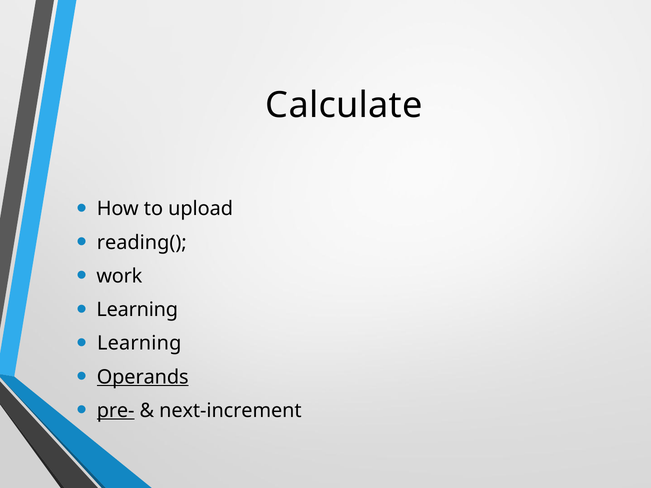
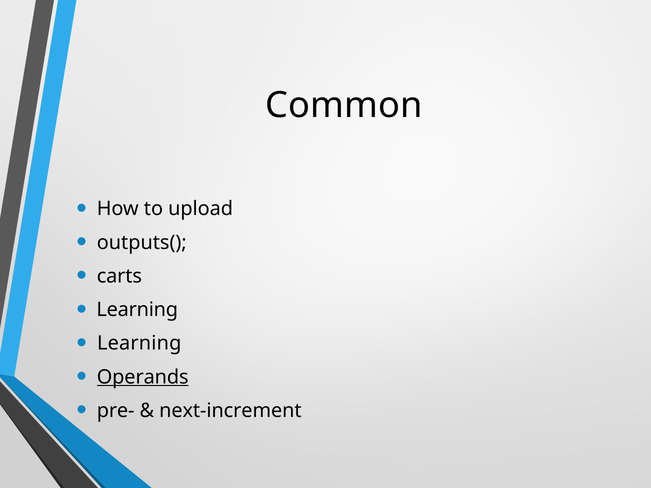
Calculate: Calculate -> Common (344, 106)
reading(: reading( -> outputs( (142, 243)
work: work -> carts (119, 276)
pre- underline: present -> none (116, 411)
